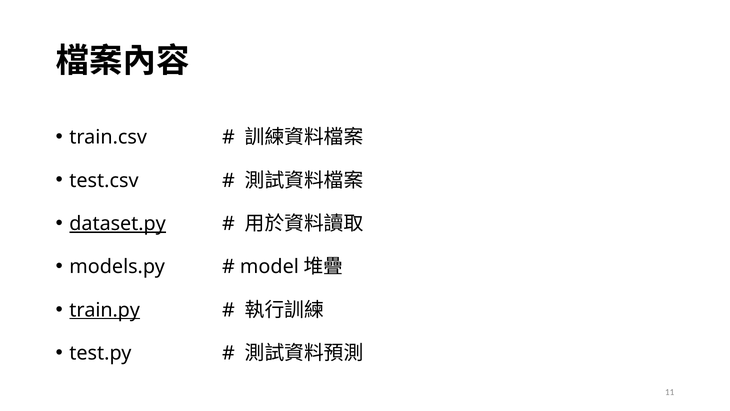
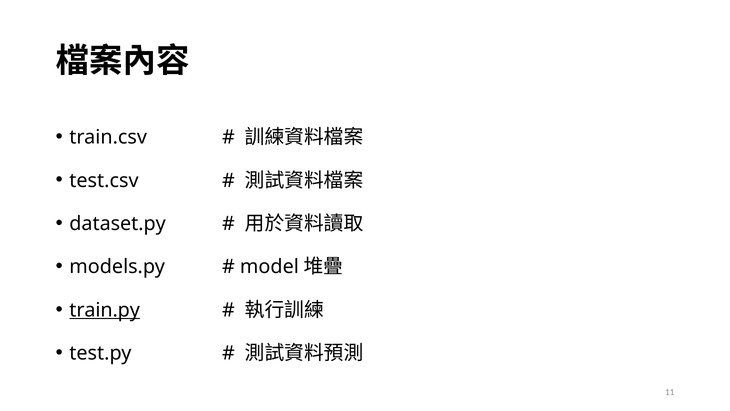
dataset.py underline: present -> none (118, 223)
